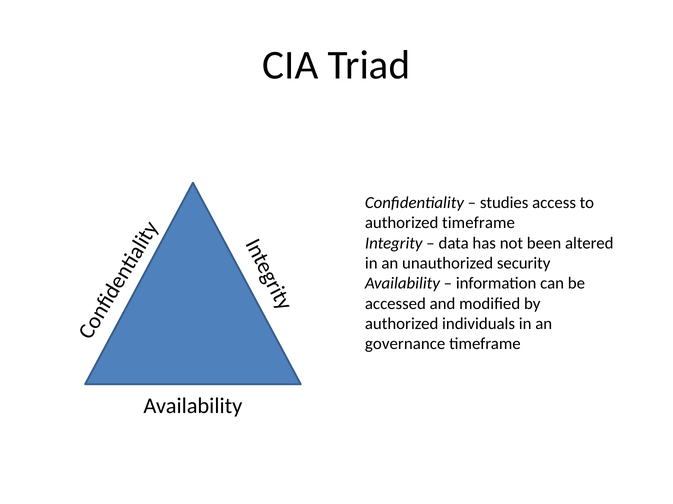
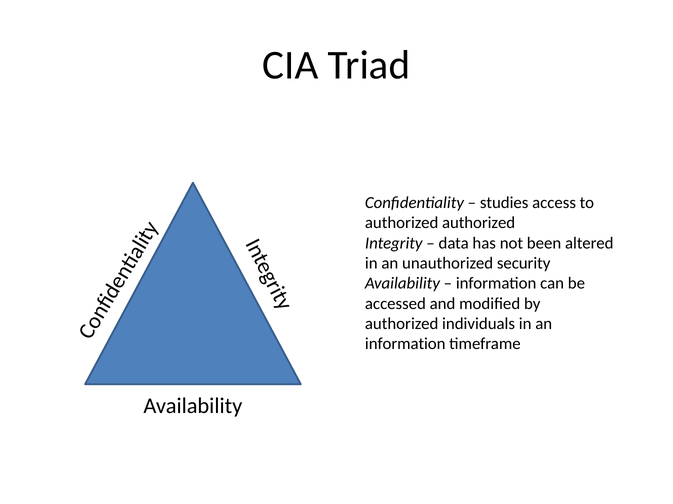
authorized timeframe: timeframe -> authorized (479, 223)
governance: governance -> information (405, 344)
